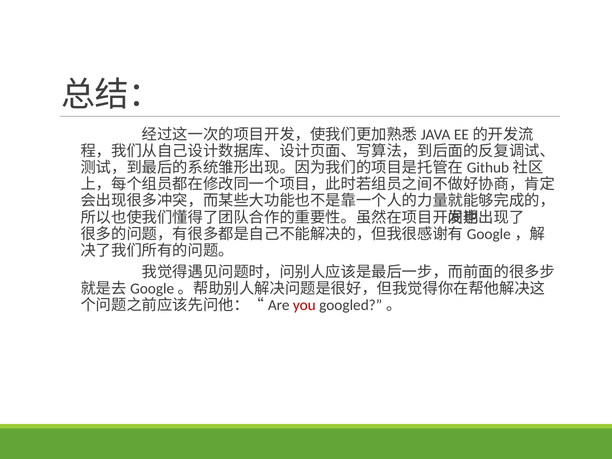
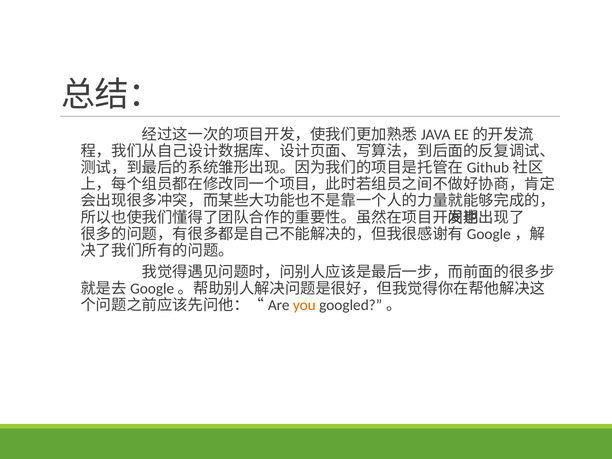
you colour: red -> orange (304, 305)
